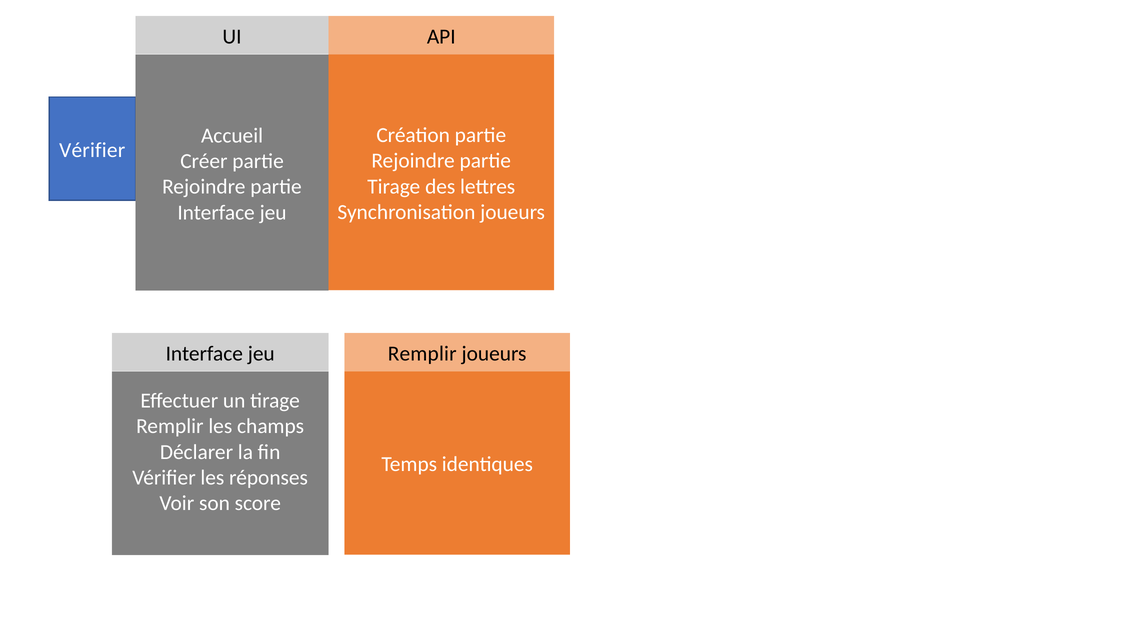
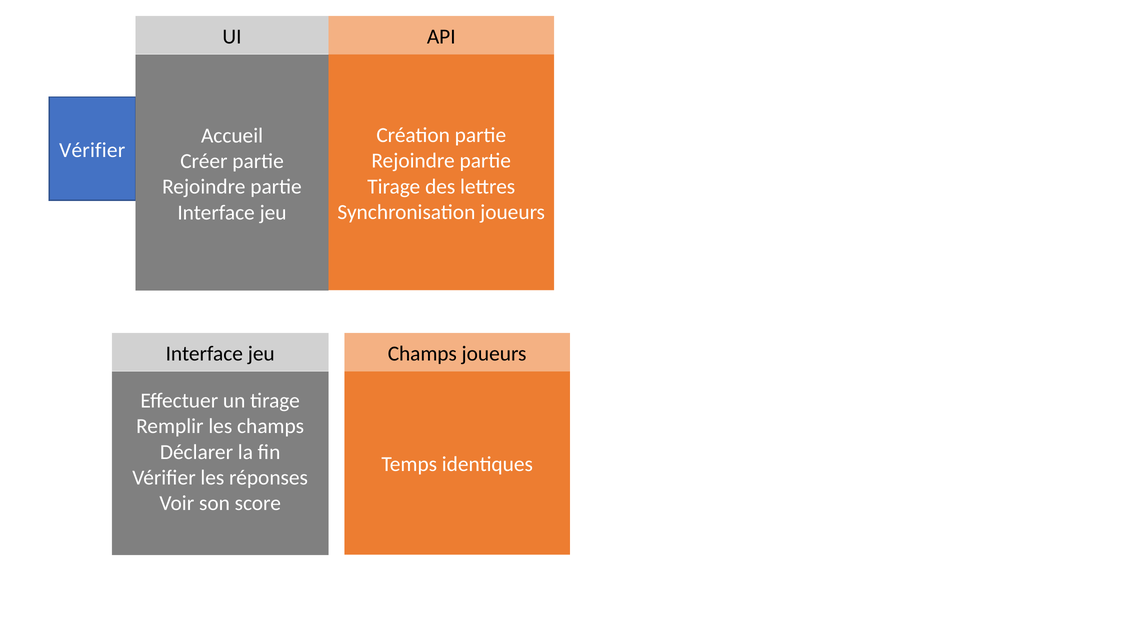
Remplir: Remplir -> Champs (422, 354)
